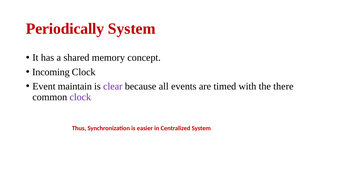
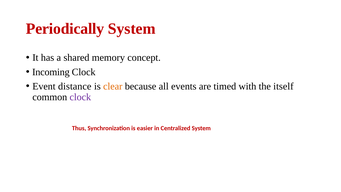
maintain: maintain -> distance (75, 86)
clear colour: purple -> orange (113, 86)
there: there -> itself (283, 86)
